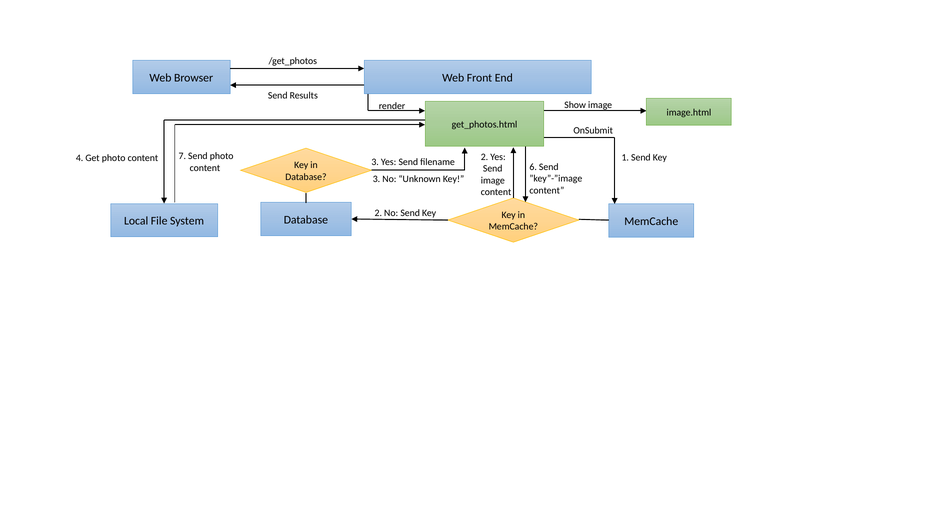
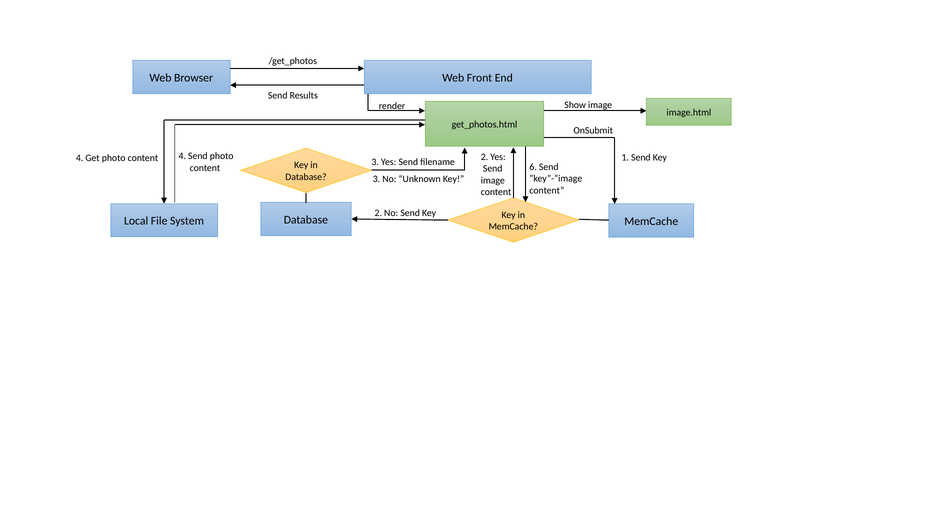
content 7: 7 -> 4 (182, 156)
